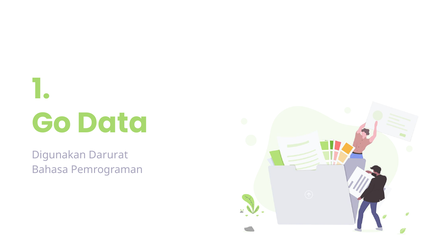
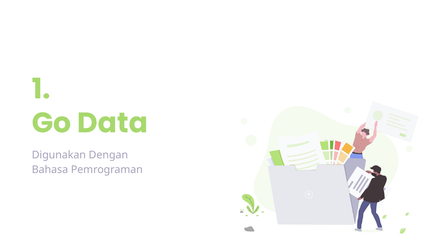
Darurat: Darurat -> Dengan (108, 155)
